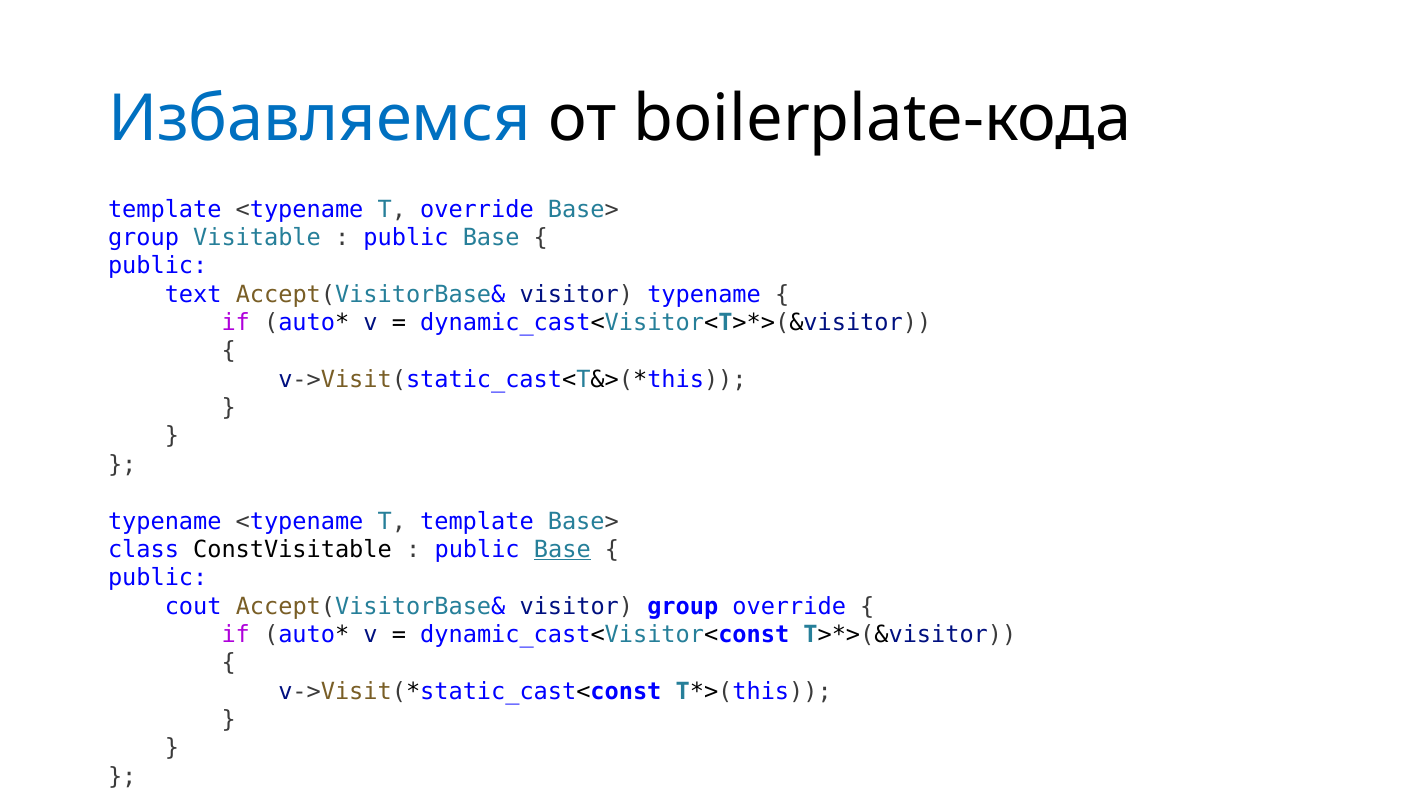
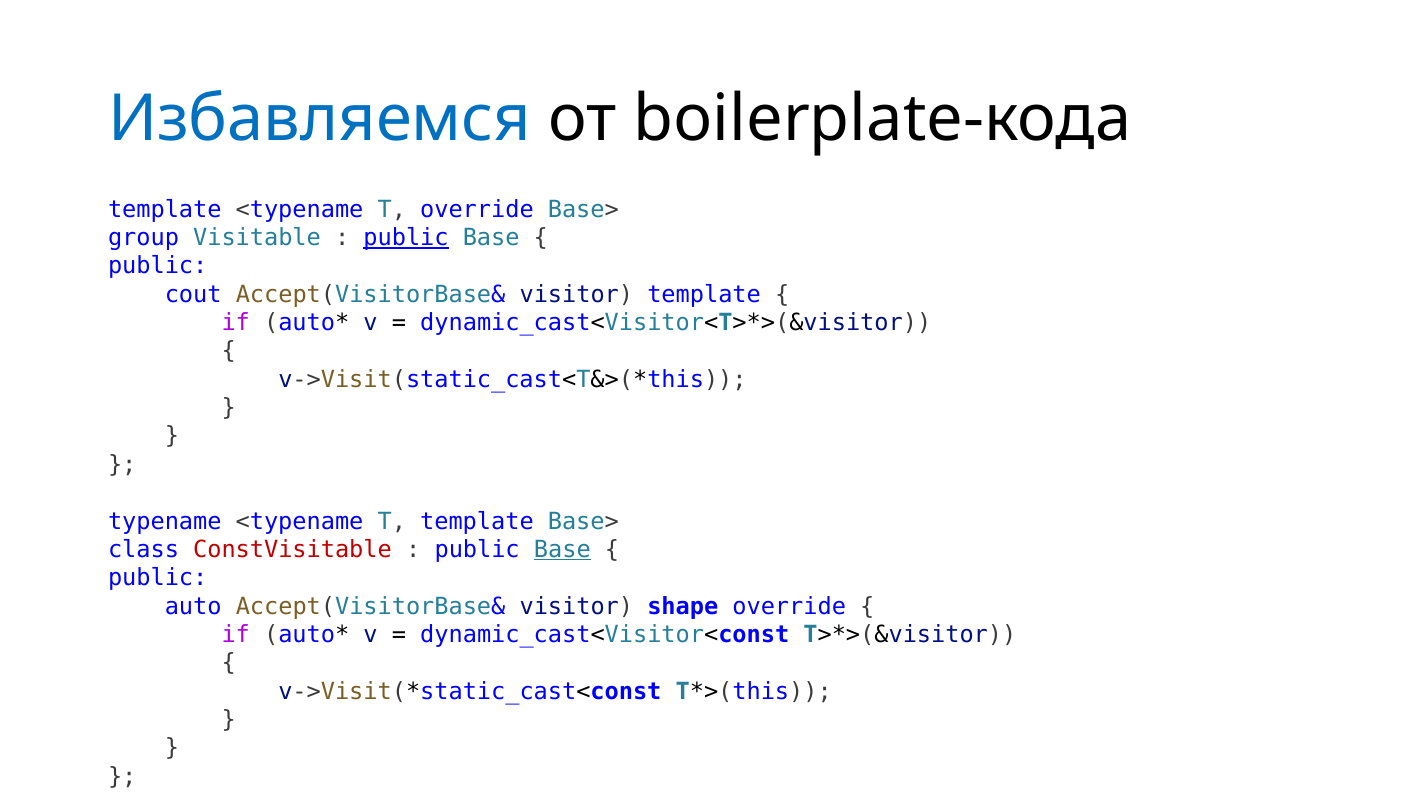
public underline: none -> present (406, 238)
text: text -> cout (193, 294)
visitor typename: typename -> template (704, 294)
ConstVisitable colour: black -> red (293, 550)
cout: cout -> auto (193, 606)
visitor group: group -> shape (683, 606)
